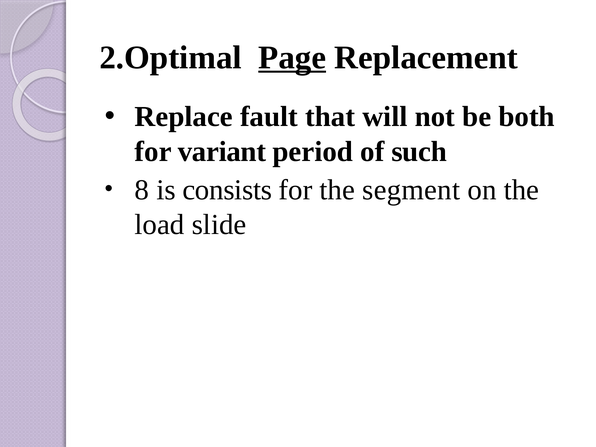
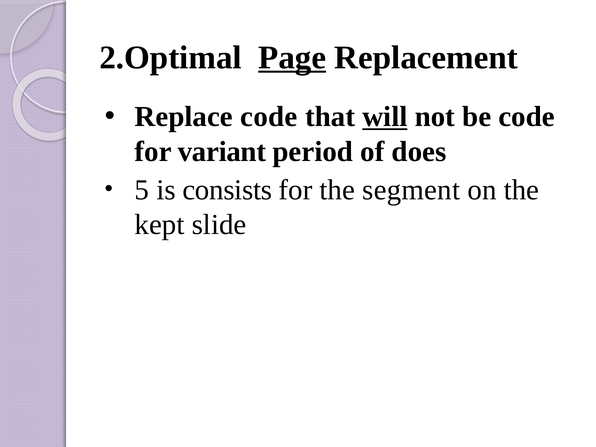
Replace fault: fault -> code (269, 117)
will underline: none -> present (385, 117)
be both: both -> code (527, 117)
such: such -> does (419, 152)
8: 8 -> 5 (142, 190)
load: load -> kept (160, 225)
